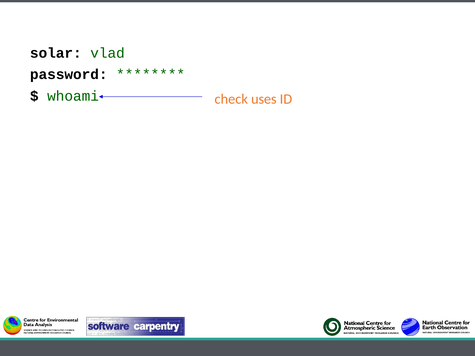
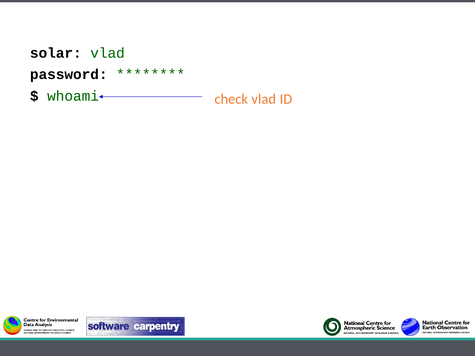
check uses: uses -> vlad (264, 99)
